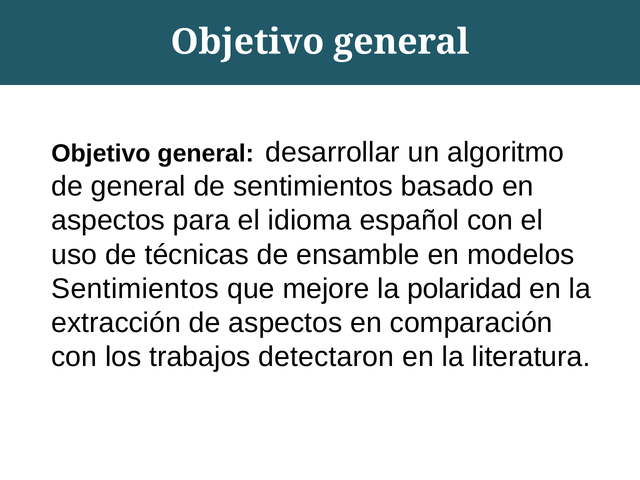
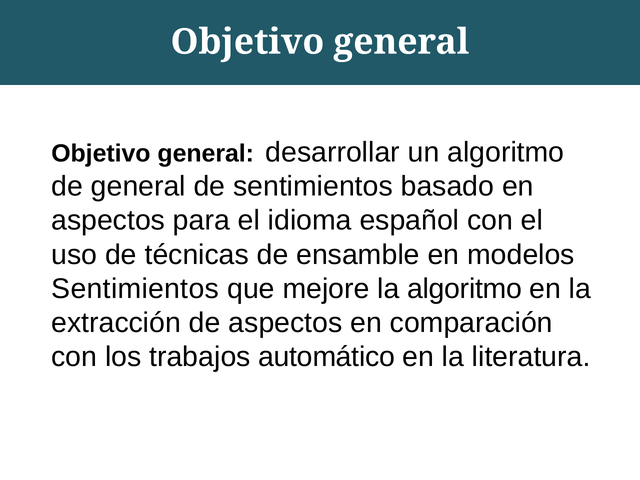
la polaridad: polaridad -> algoritmo (465, 289)
detectaron: detectaron -> automático (327, 357)
